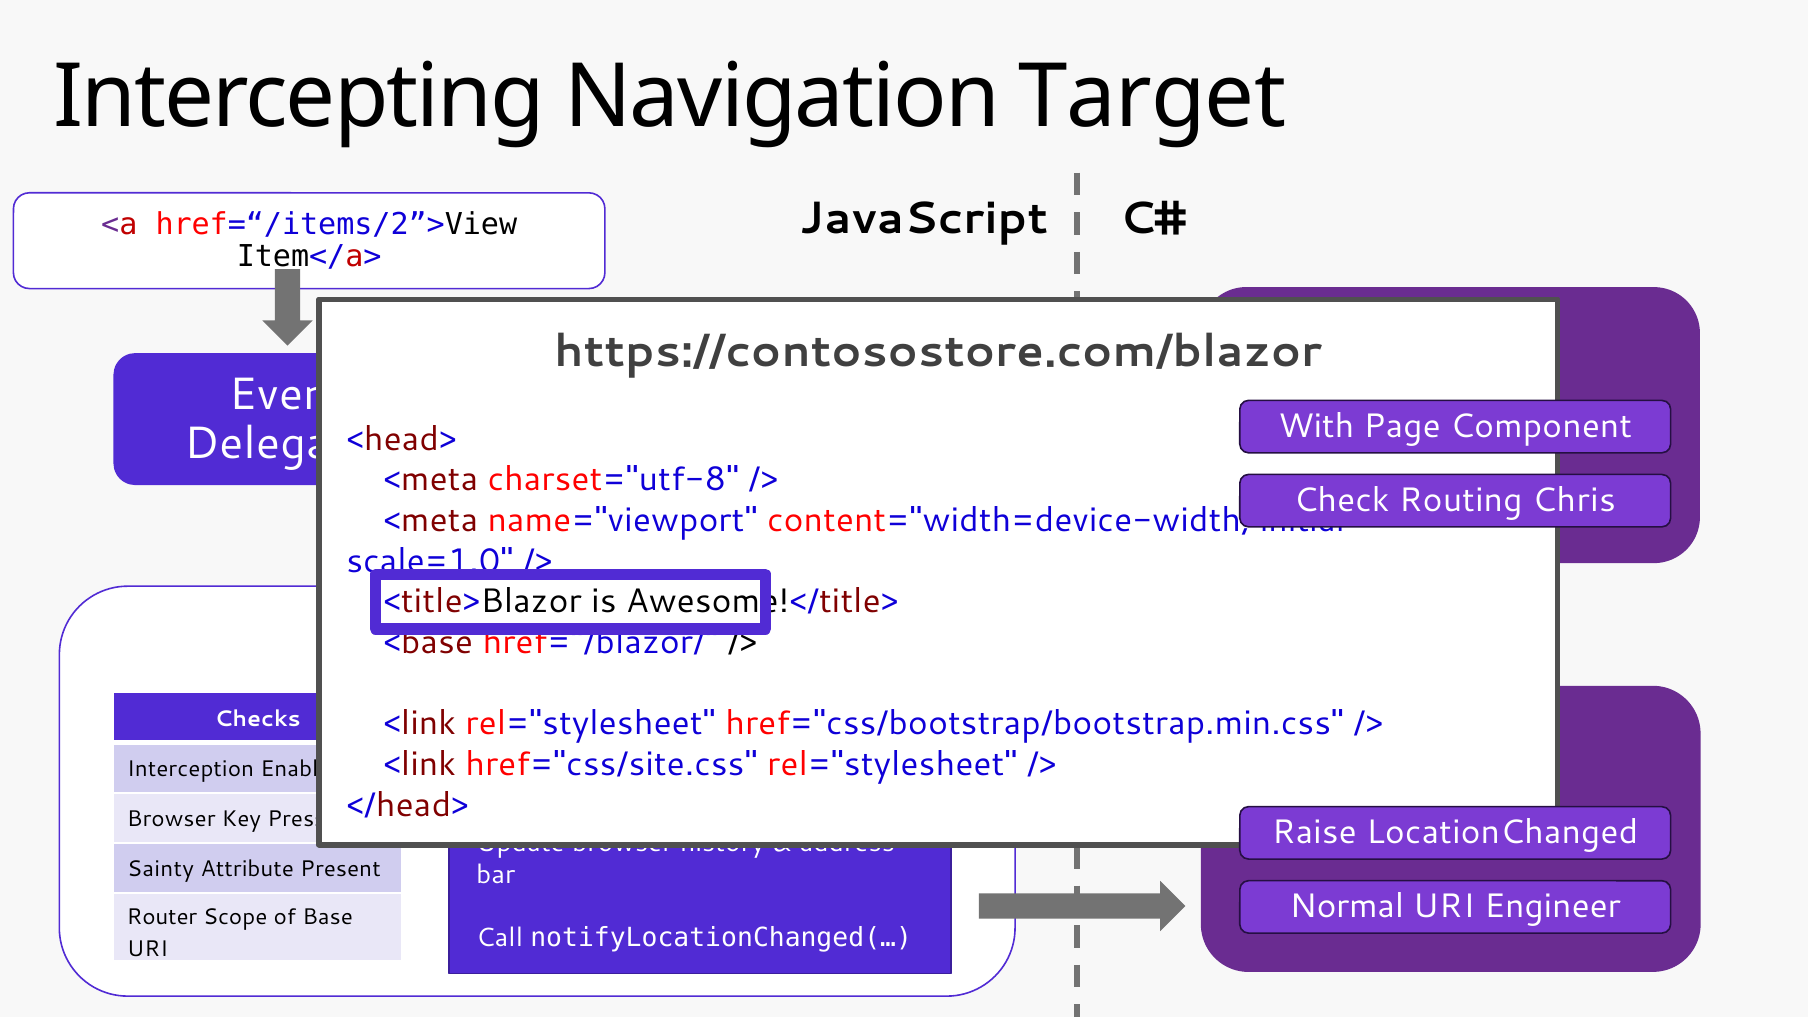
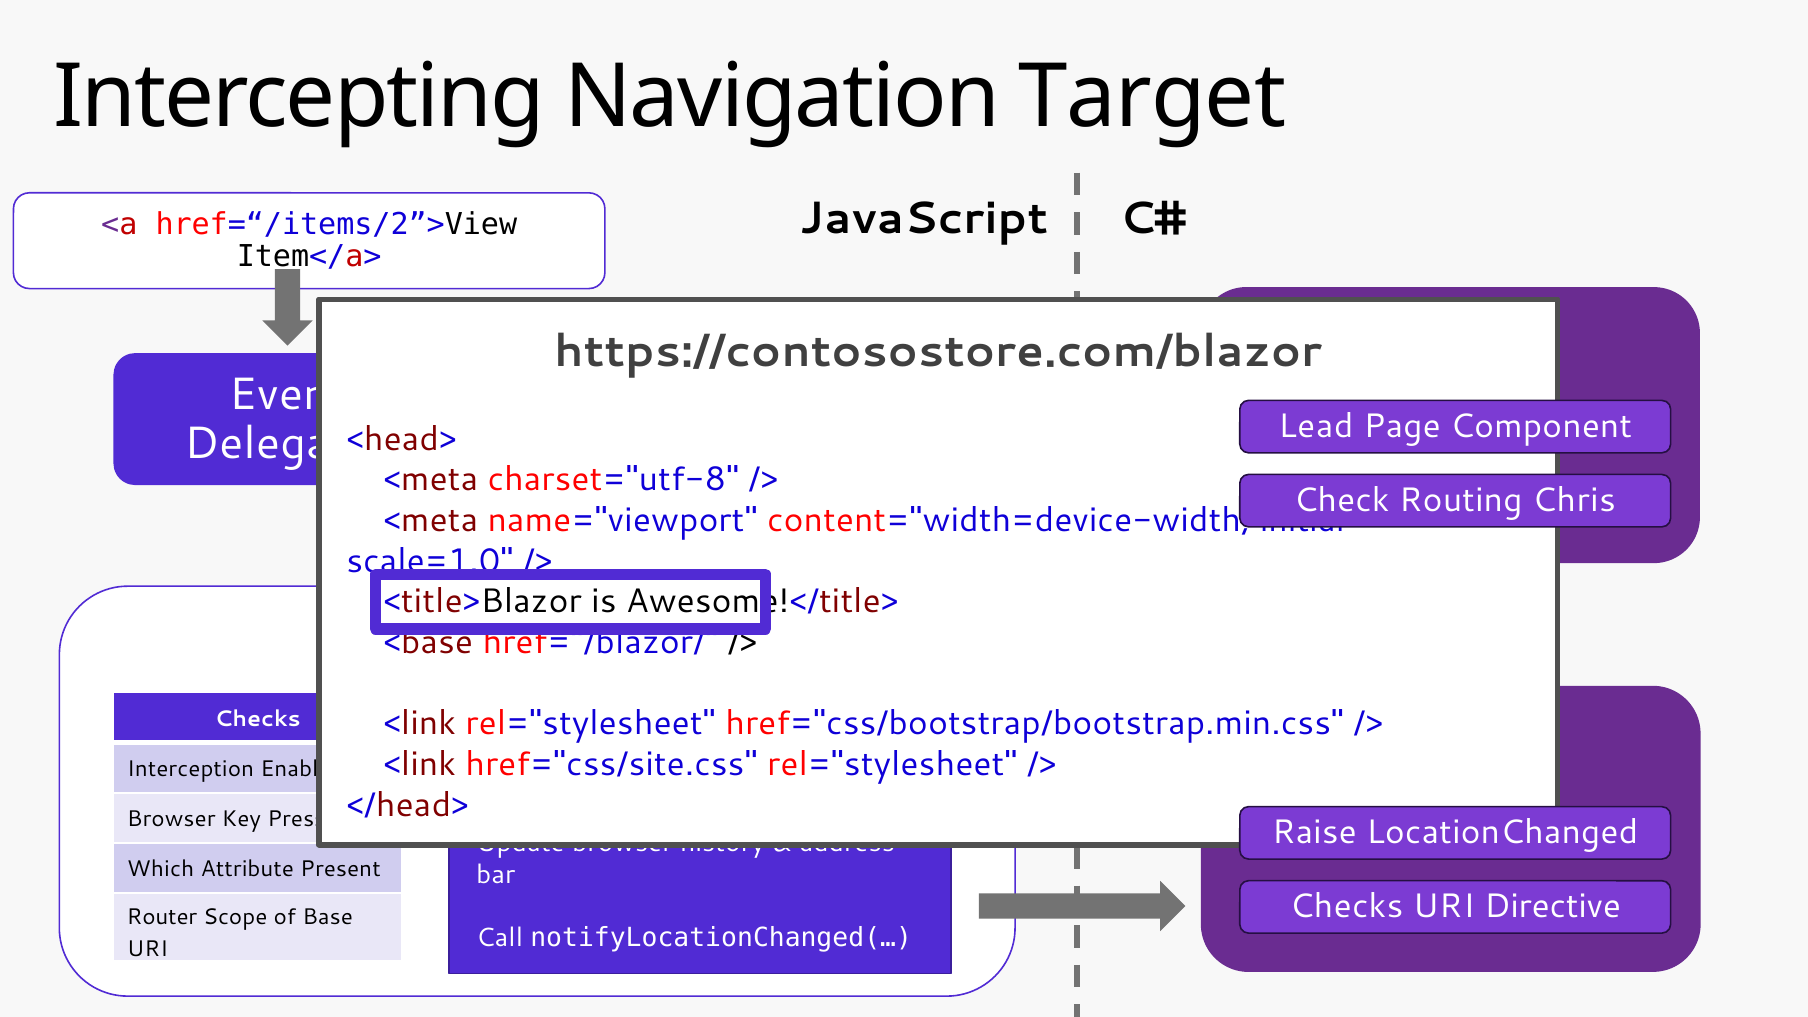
With: With -> Lead (1316, 426)
Sainty: Sainty -> Which (161, 869)
Normal: Normal -> Checks (1347, 907)
Engineer: Engineer -> Directive (1553, 907)
